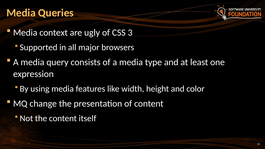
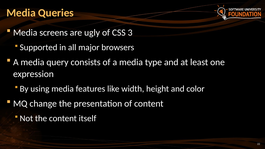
context: context -> screens (54, 33)
